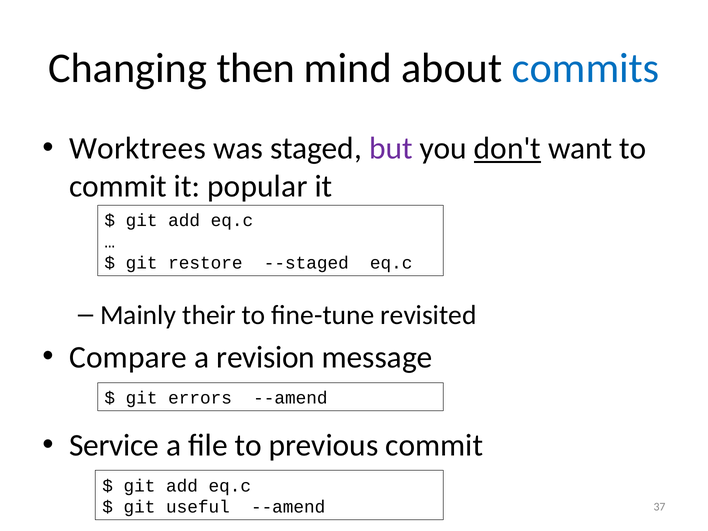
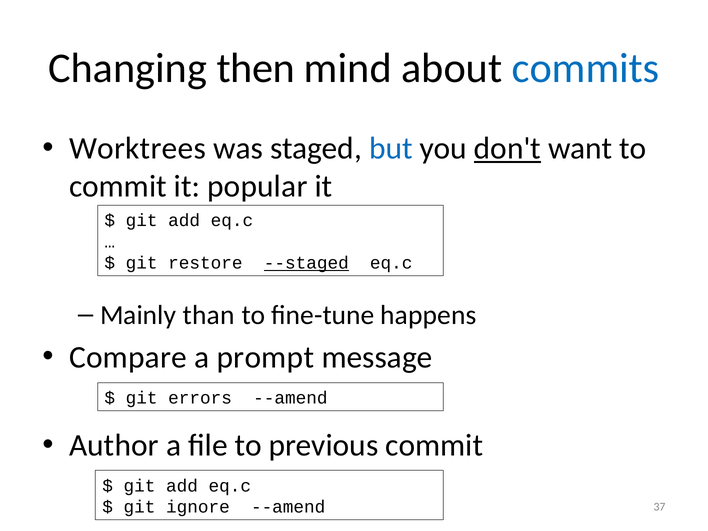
but colour: purple -> blue (391, 149)
--staged underline: none -> present (306, 263)
their: their -> than (209, 315)
revisited: revisited -> happens (428, 315)
revision: revision -> prompt (265, 357)
Service: Service -> Author (114, 445)
useful: useful -> ignore (198, 507)
